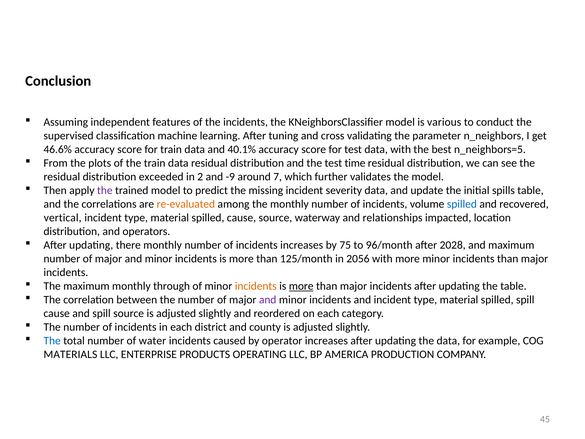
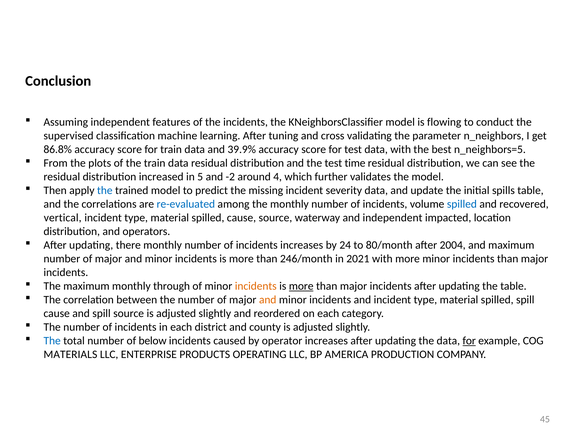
various: various -> flowing (444, 122)
46.6%: 46.6% -> 86.8% (58, 149)
40.1%: 40.1% -> 39.9% (242, 149)
exceeded: exceeded -> increased (161, 177)
2: 2 -> 5 (200, 177)
-9: -9 -> -2 (230, 177)
7: 7 -> 4 (278, 177)
the colour: purple -> blue (105, 190)
re-evaluated colour: orange -> blue (186, 204)
and relationships: relationships -> independent (393, 218)
75: 75 -> 24 (345, 245)
96/month: 96/month -> 80/month (389, 245)
2028: 2028 -> 2004 (453, 245)
125/month: 125/month -> 246/month (306, 259)
2056: 2056 -> 2021 (358, 259)
and colour: purple -> orange (268, 300)
water: water -> below (153, 341)
for underline: none -> present (469, 341)
